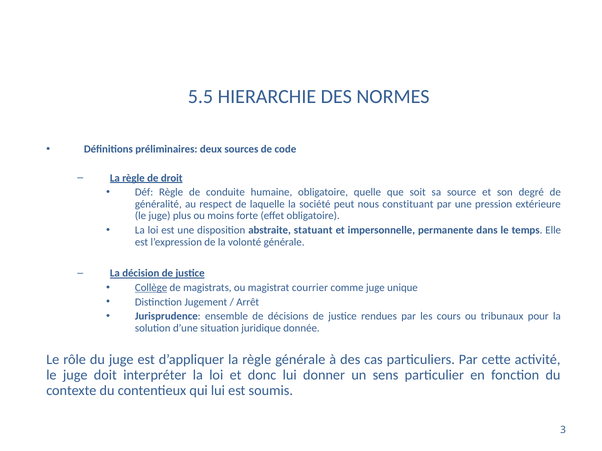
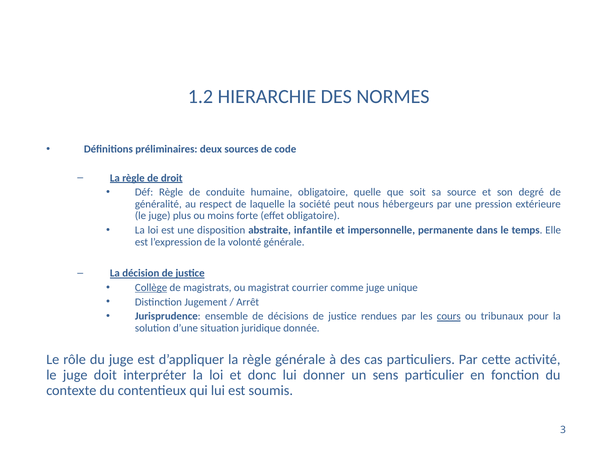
5.5: 5.5 -> 1.2 (200, 97)
constituant: constituant -> hébergeurs (408, 204)
statuant: statuant -> infantile (313, 231)
cours underline: none -> present (449, 317)
